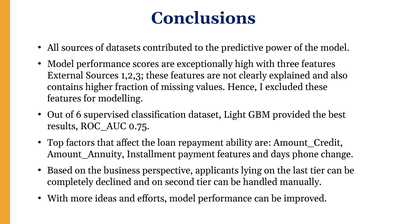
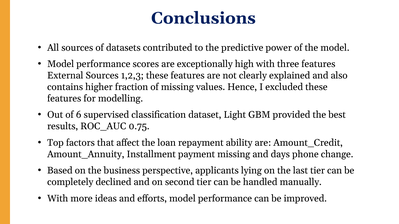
payment features: features -> missing (234, 154)
